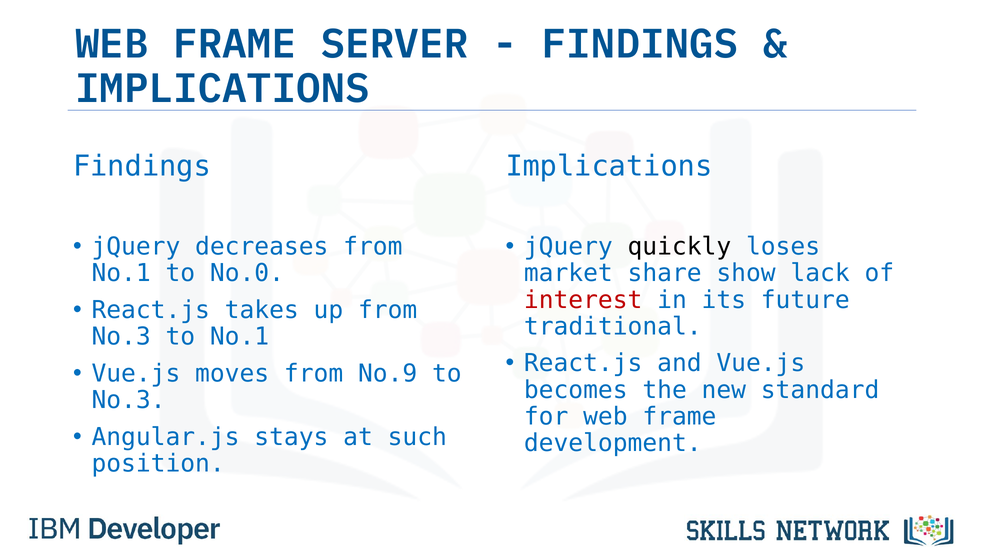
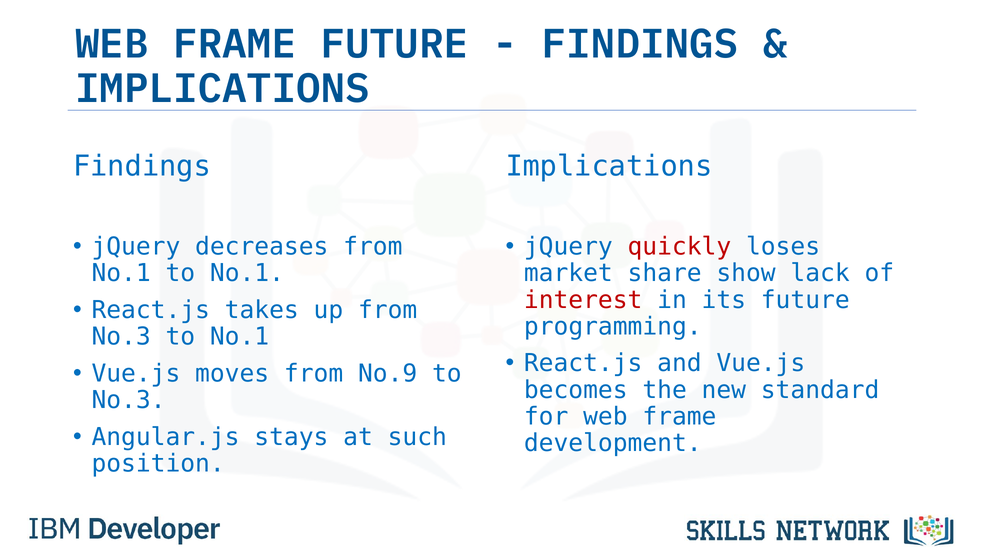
FRAME SERVER: SERVER -> FUTURE (394, 44)
quickly colour: black -> red (679, 247)
No.1 to No.0: No.0 -> No.1 (247, 273)
traditional: traditional -> programming (613, 326)
